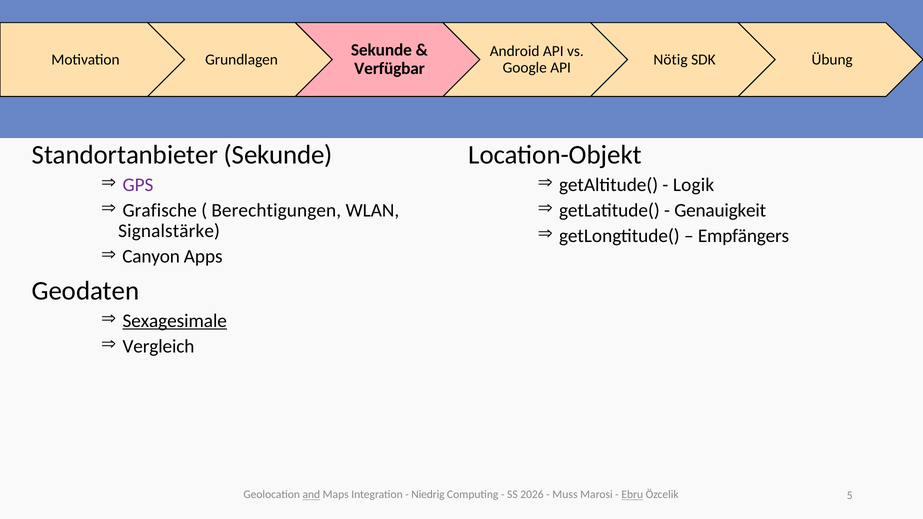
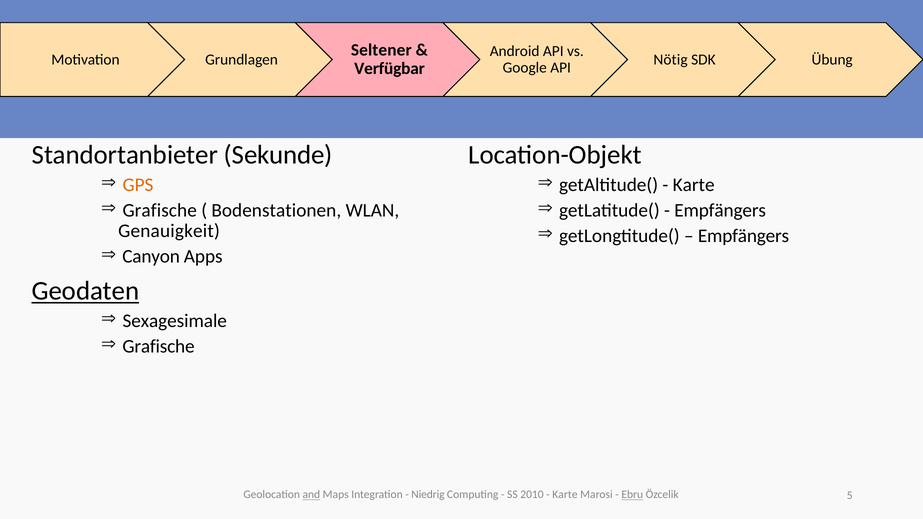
Sekunde: Sekunde -> Seltener (381, 50)
GPS colour: purple -> orange (138, 185)
Logik: Logik -> Karte (694, 185)
Berechtigungen: Berechtigungen -> Bodenstationen (276, 210)
Genauigkeit: Genauigkeit -> Empfängers (720, 210)
Signalstärke: Signalstärke -> Genauigkeit (169, 231)
Geodaten underline: none -> present (85, 291)
Sexagesimale underline: present -> none (175, 321)
Vergleich: Vergleich -> Grafische (159, 346)
2026: 2026 -> 2010 (532, 495)
Muss: Muss -> Karte (565, 495)
